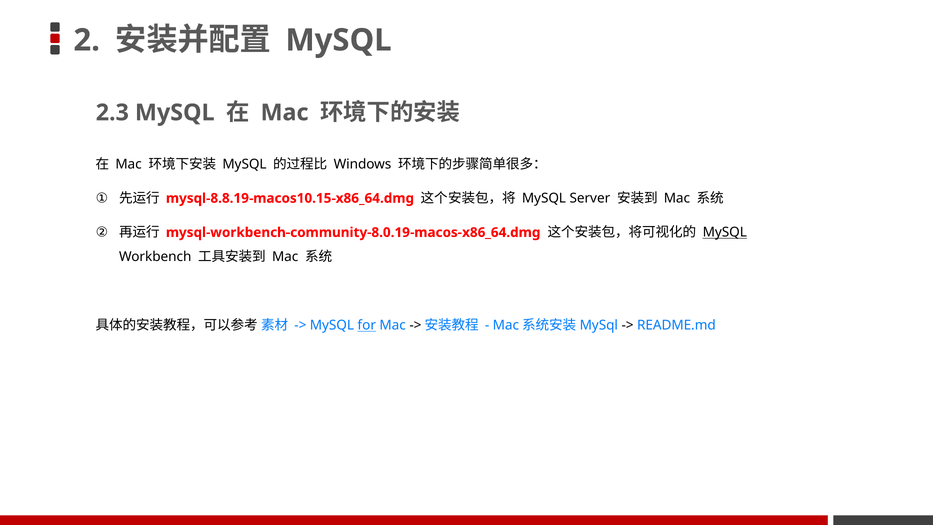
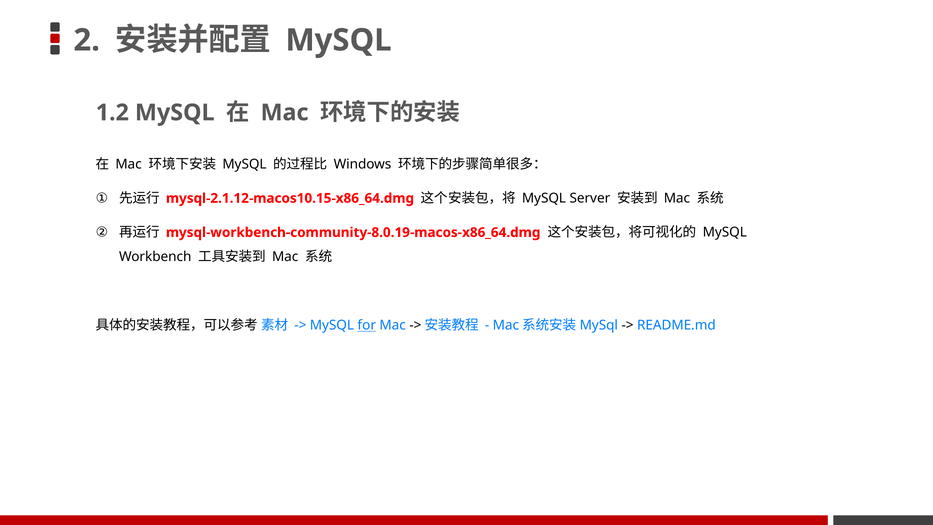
2.3: 2.3 -> 1.2 (112, 113)
mysql-8.8.19-macos10.15-x86_64.dmg: mysql-8.8.19-macos10.15-x86_64.dmg -> mysql-2.1.12-macos10.15-x86_64.dmg (290, 198)
MySQL underline: present -> none (725, 232)
